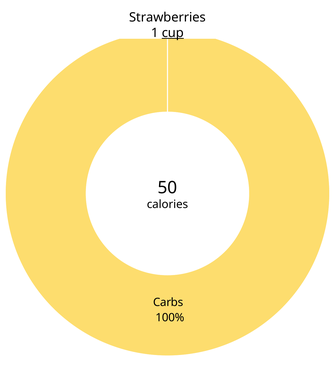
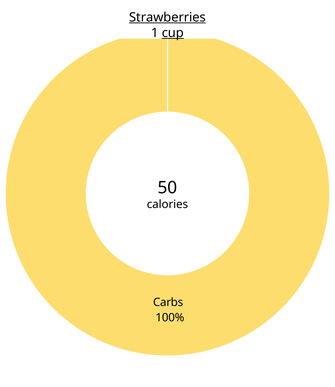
Strawberries underline: none -> present (167, 17)
